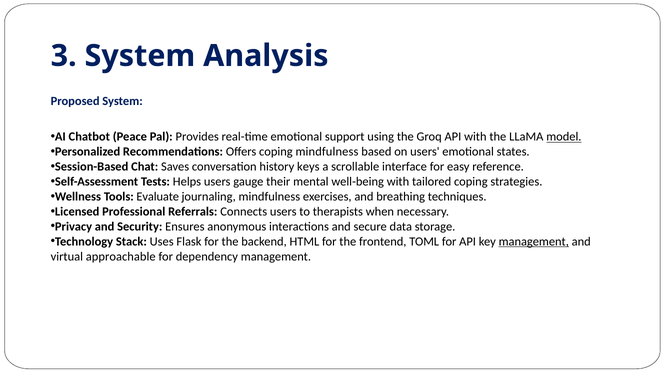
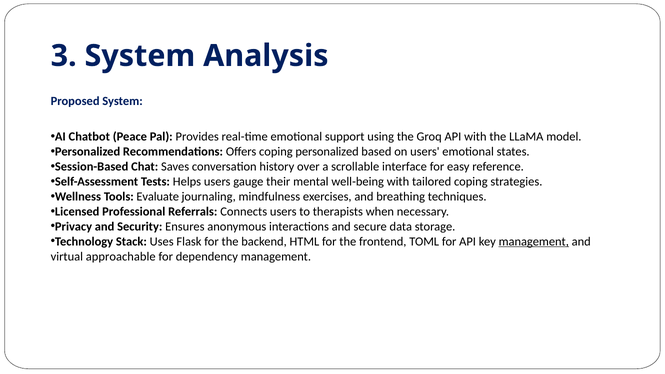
model underline: present -> none (564, 137)
coping mindfulness: mindfulness -> personalized (327, 152)
keys: keys -> over (308, 167)
